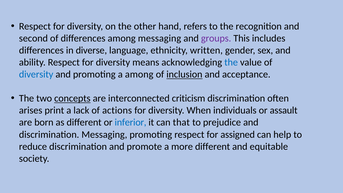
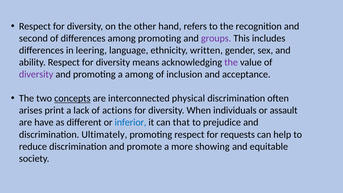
among messaging: messaging -> promoting (160, 38)
diverse: diverse -> leering (91, 50)
the colour: blue -> purple (231, 62)
diversity colour: blue -> purple (36, 74)
inclusion underline: present -> none (184, 74)
criticism: criticism -> physical (188, 98)
born: born -> have (44, 122)
discrimination Messaging: Messaging -> Ultimately (104, 134)
assigned: assigned -> requests (238, 134)
more different: different -> showing (212, 146)
